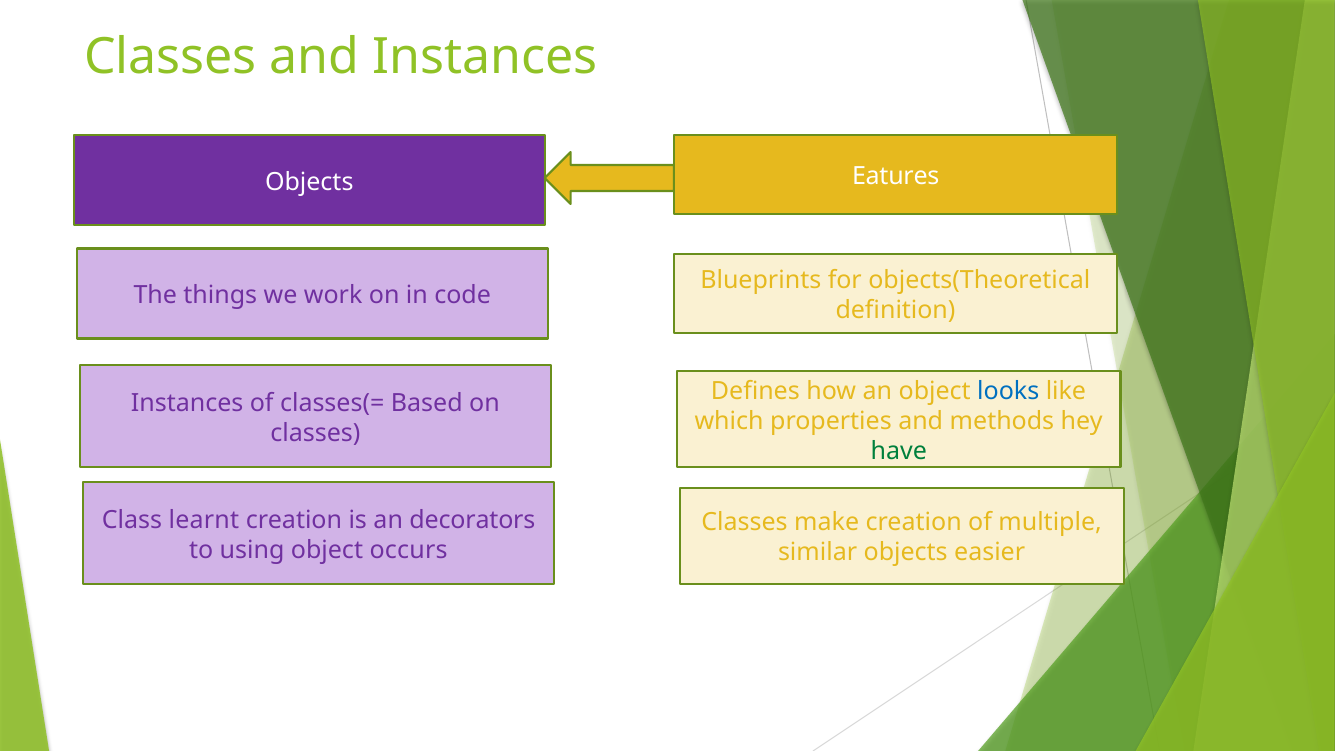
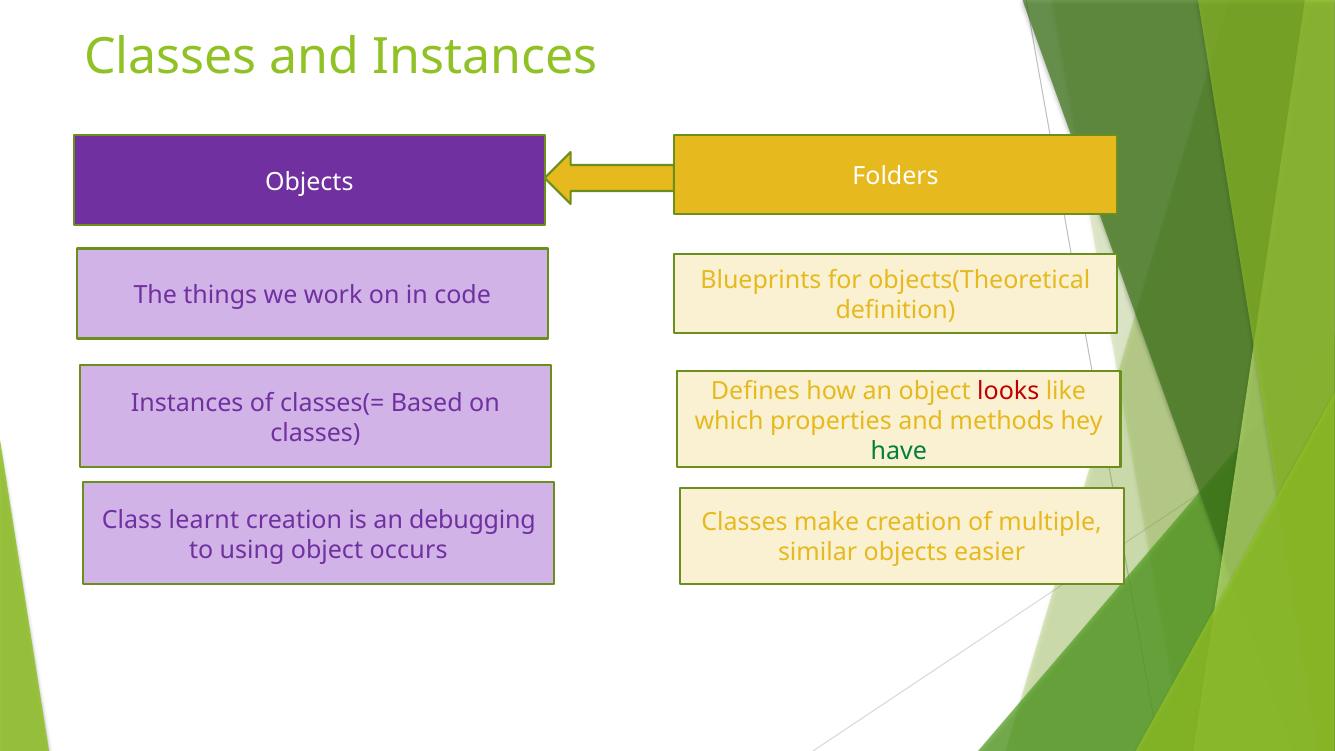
Eatures: Eatures -> Folders (896, 177)
looks colour: blue -> red (1008, 391)
decorators: decorators -> debugging (472, 520)
